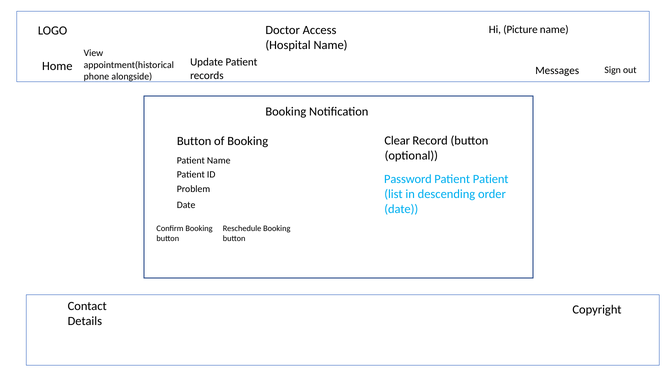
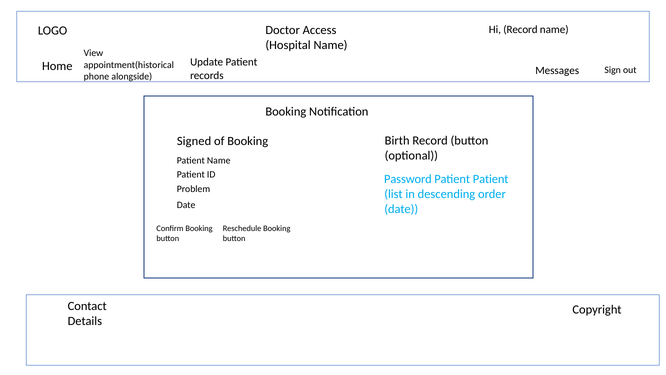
Hi Picture: Picture -> Record (520, 30)
Clear: Clear -> Birth (397, 141)
Button: Button -> Signed (194, 141)
